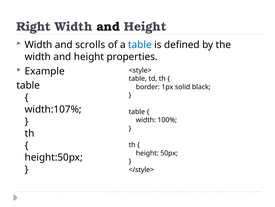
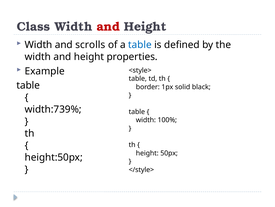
Right: Right -> Class (33, 27)
and colour: black -> red (108, 27)
width:107%: width:107% -> width:739% (53, 109)
